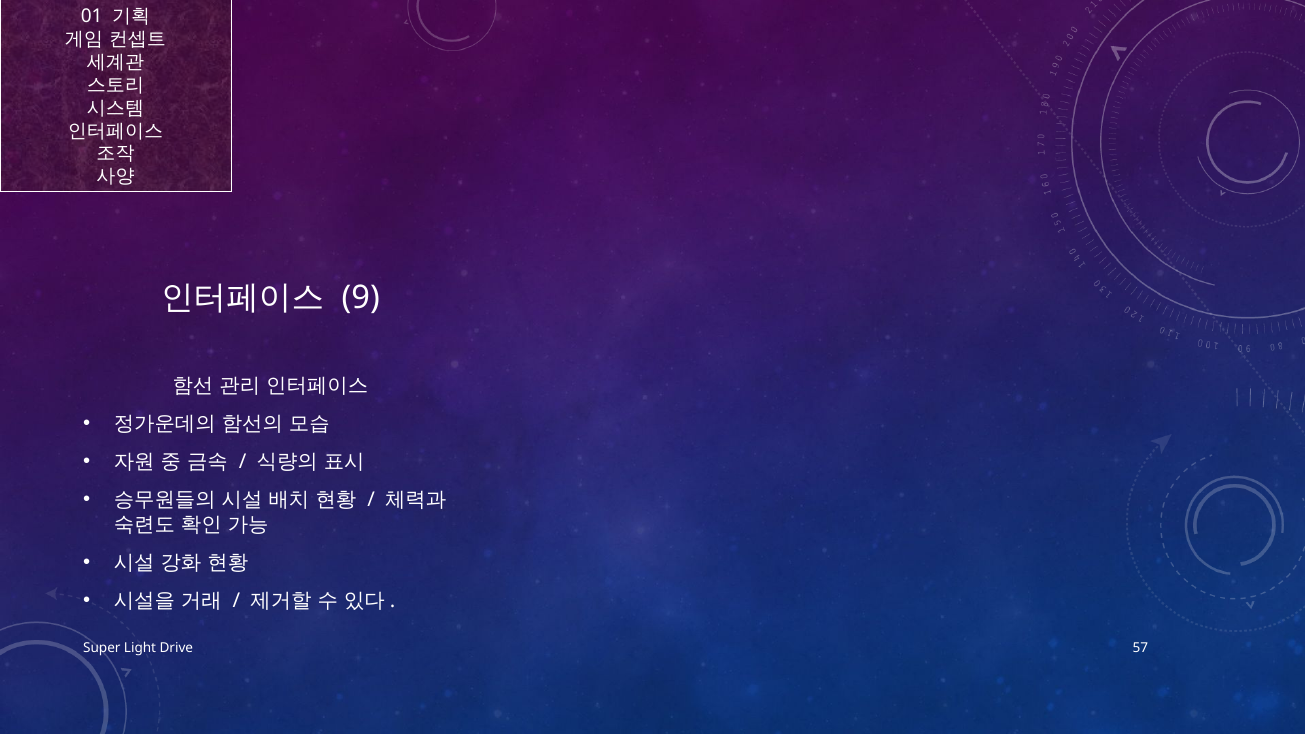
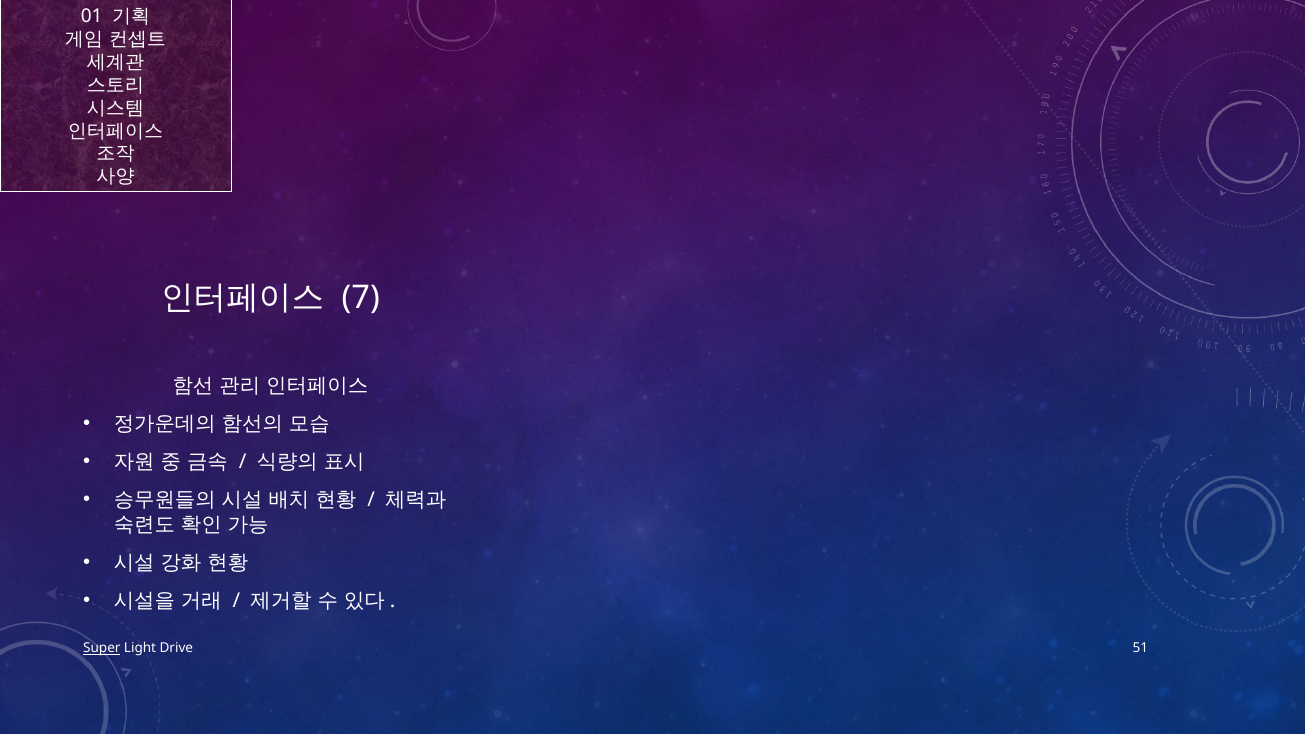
9: 9 -> 7 (361, 298)
Super underline: none -> present (102, 648)
57: 57 -> 51 (1140, 648)
